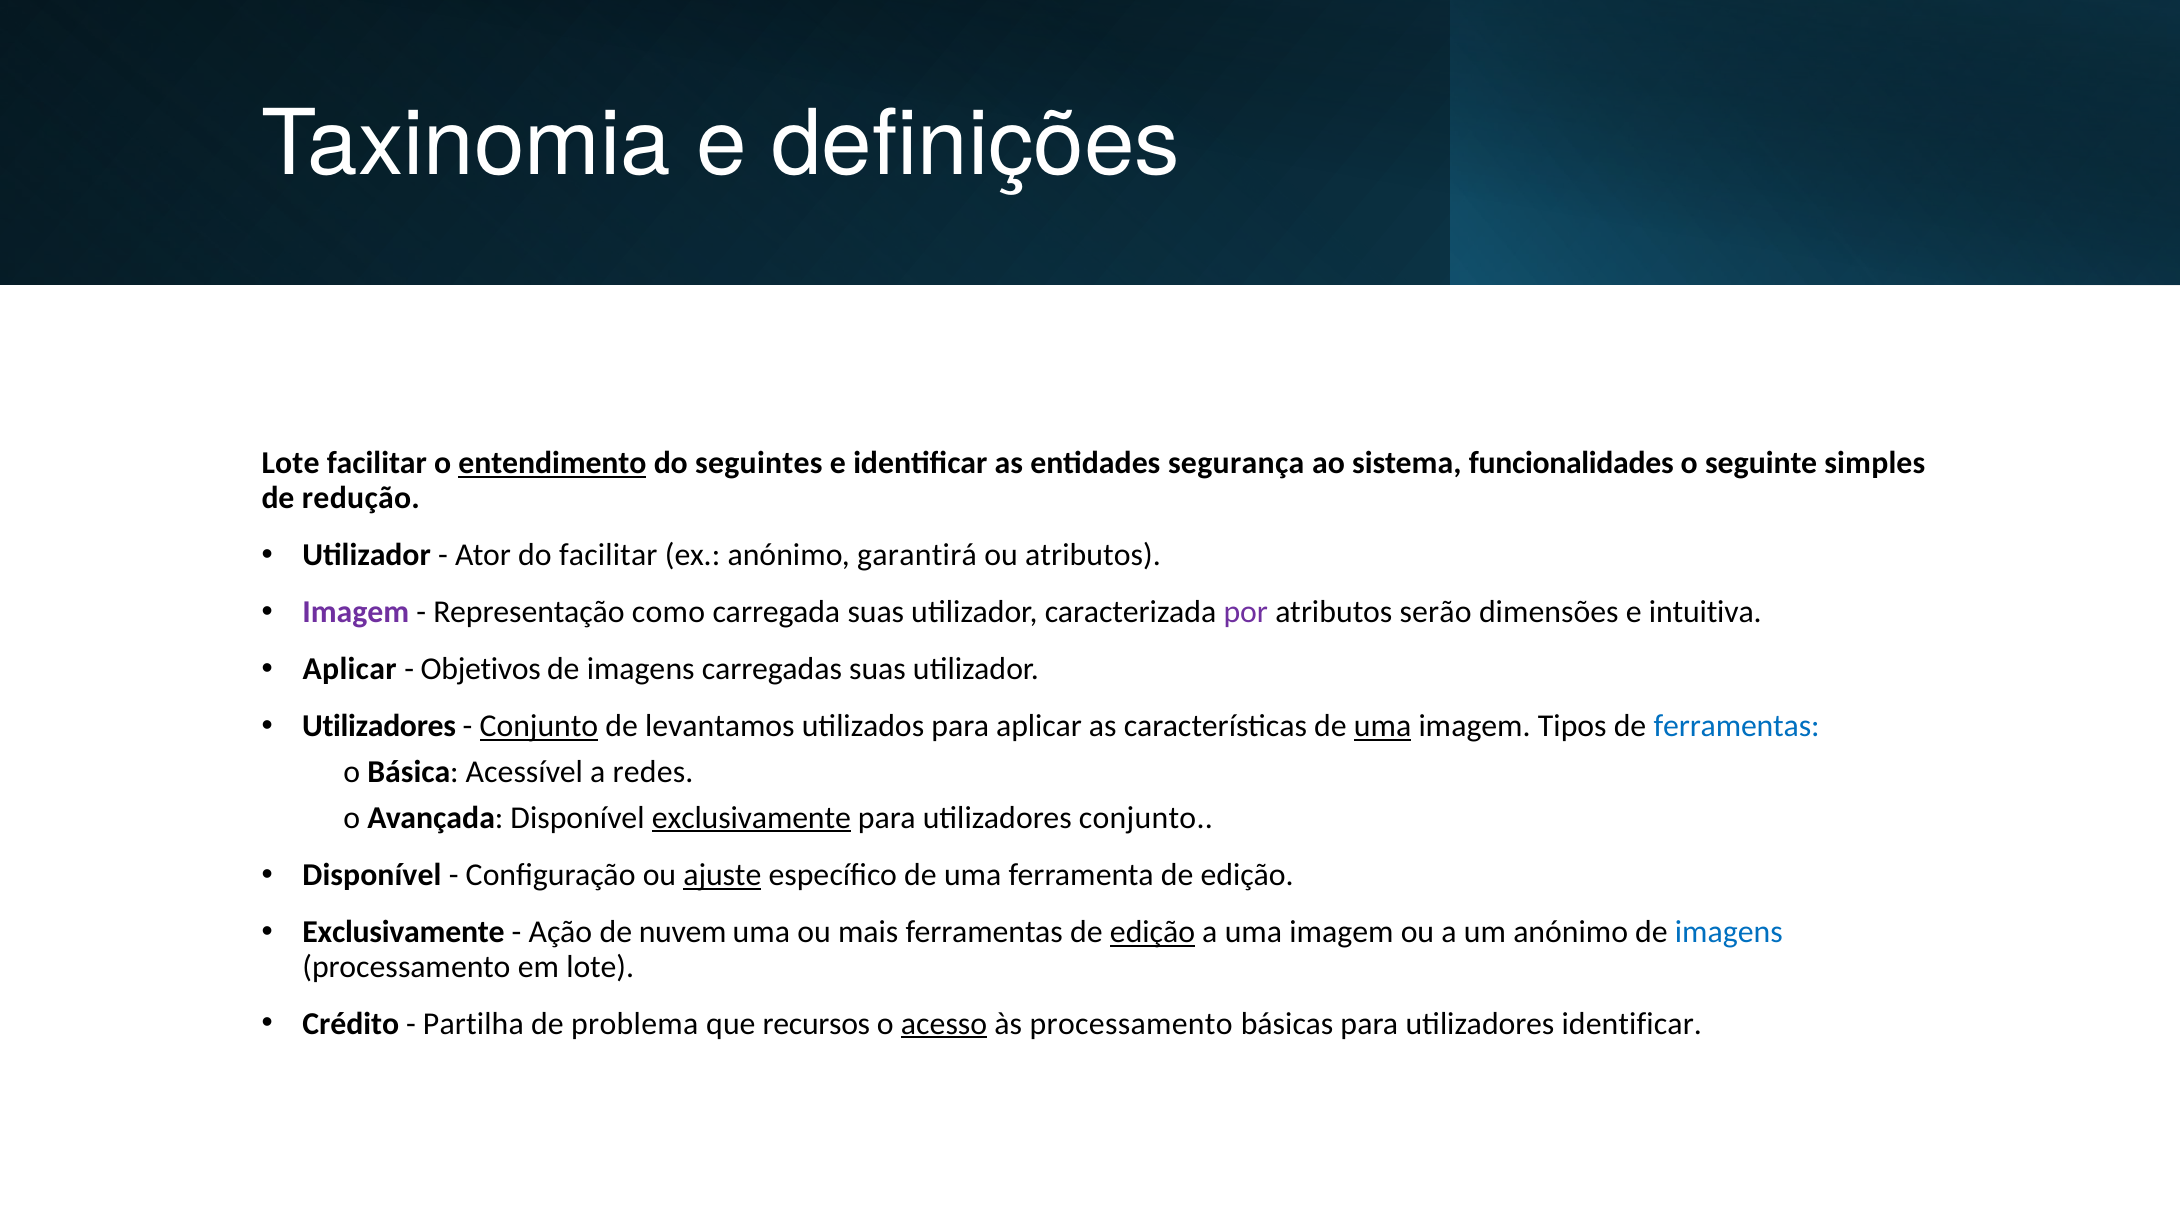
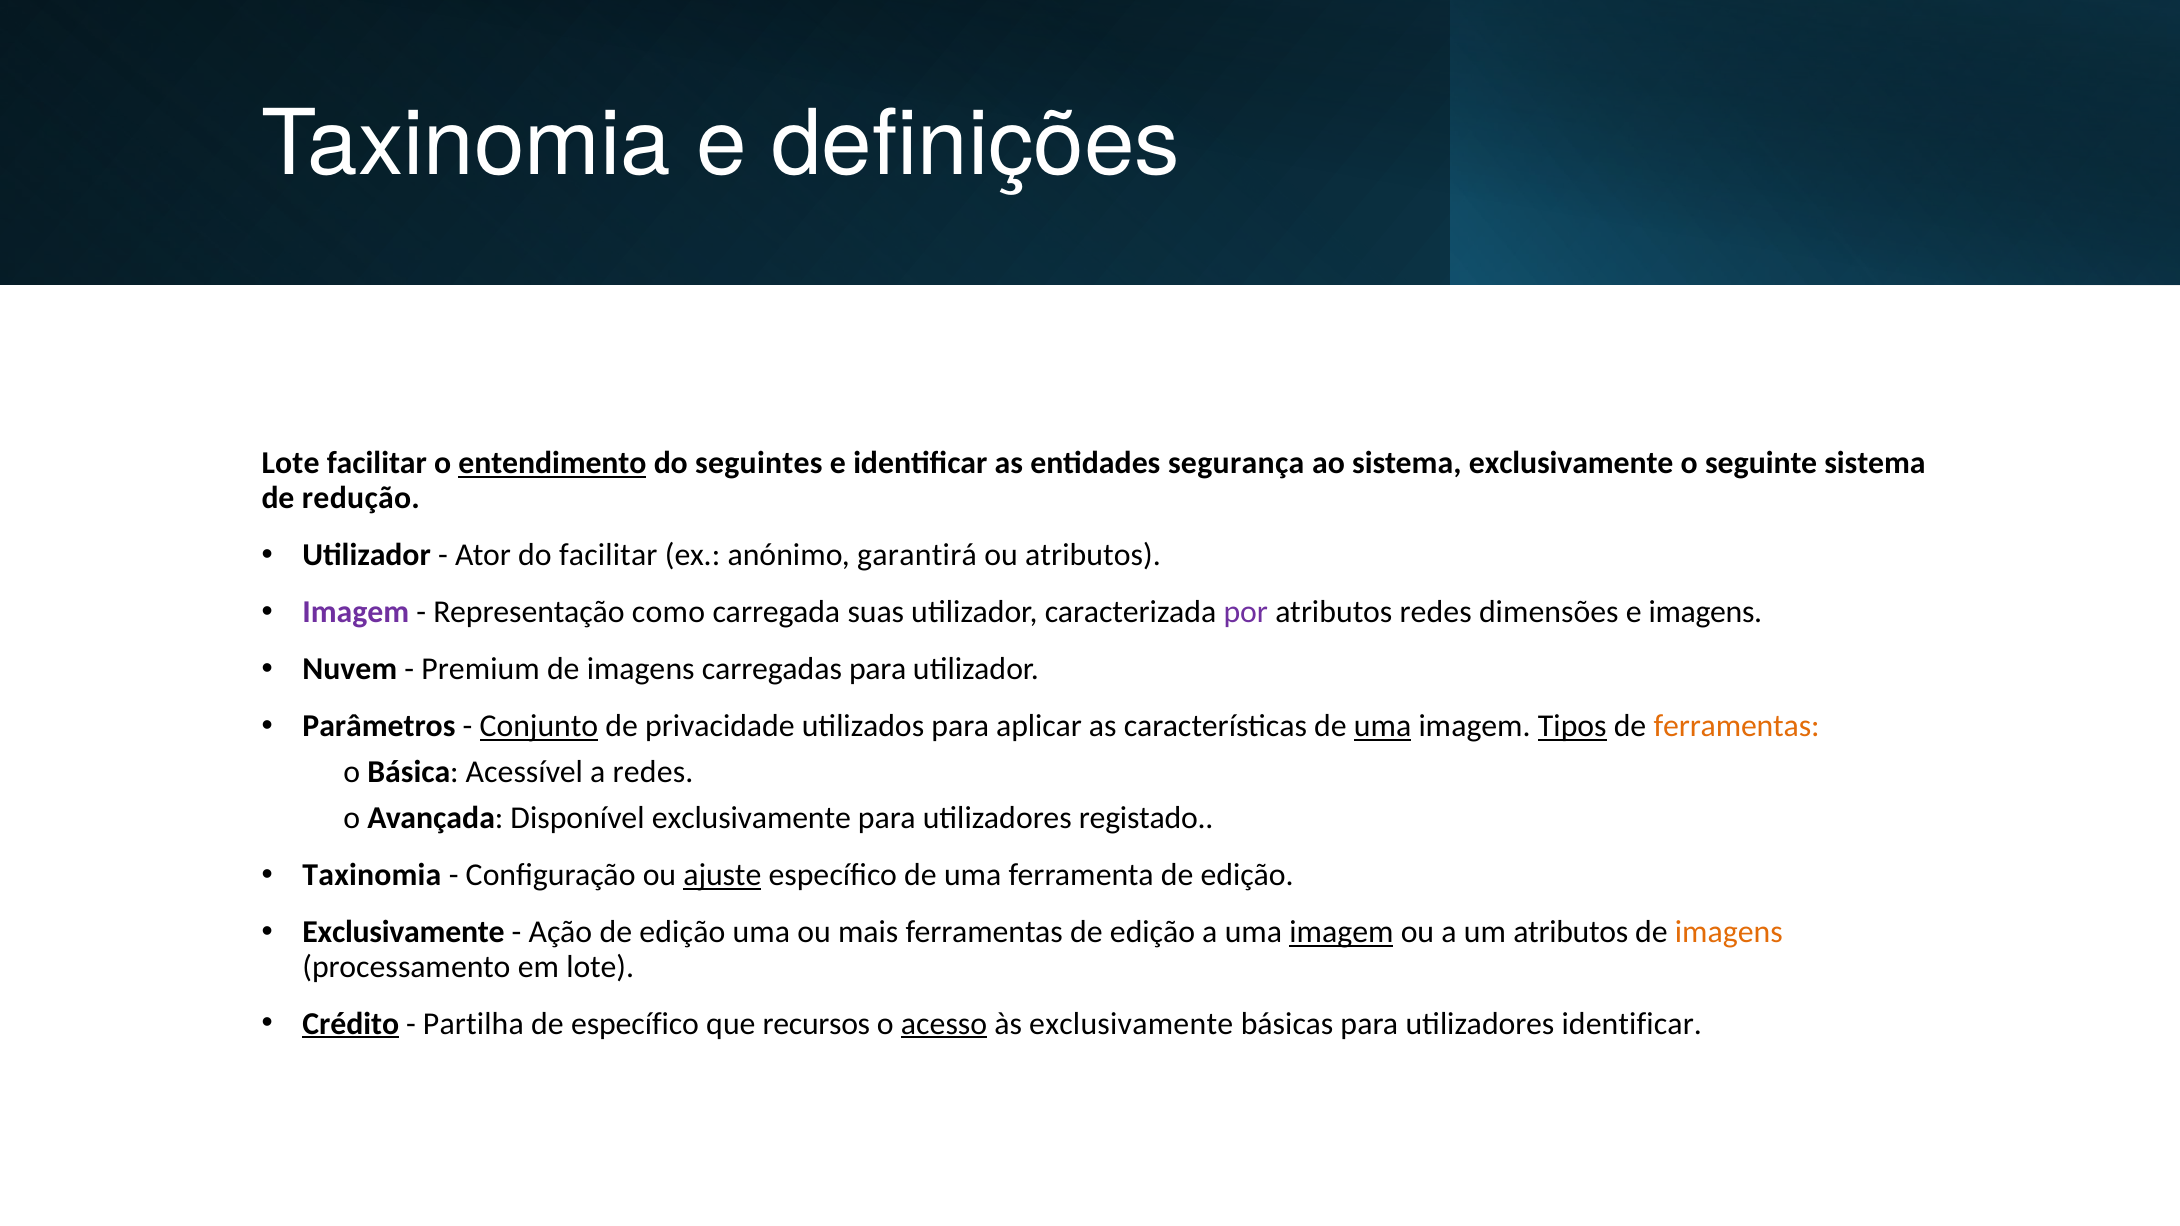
sistema funcionalidades: funcionalidades -> exclusivamente (1571, 463)
seguinte simples: simples -> sistema (1875, 463)
atributos serão: serão -> redes (1436, 612)
e intuitiva: intuitiva -> imagens (1705, 612)
Aplicar: Aplicar -> Nuvem (350, 669)
Objetivos: Objetivos -> Premium (481, 669)
carregadas suas: suas -> para (878, 669)
Utilizadores: Utilizadores -> Parâmetros (379, 726)
levantamos: levantamos -> privacidade (720, 726)
Tipos underline: none -> present (1572, 726)
ferramentas colour: blue -> orange (1737, 726)
exclusivamente underline: present -> none (751, 818)
utilizadores conjunto: conjunto -> registado (1146, 818)
Disponível: Disponível -> Taxinomia (372, 875)
Ação de nuvem: nuvem -> edição (682, 932)
edição underline: present -> none (1153, 932)
imagem underline: none -> present (1341, 932)
um anónimo: anónimo -> atributos (1571, 932)
imagens colour: blue -> orange (1729, 932)
Crédito underline: none -> present (351, 1024)
de problema: problema -> específico (635, 1024)
às processamento: processamento -> exclusivamente (1131, 1024)
